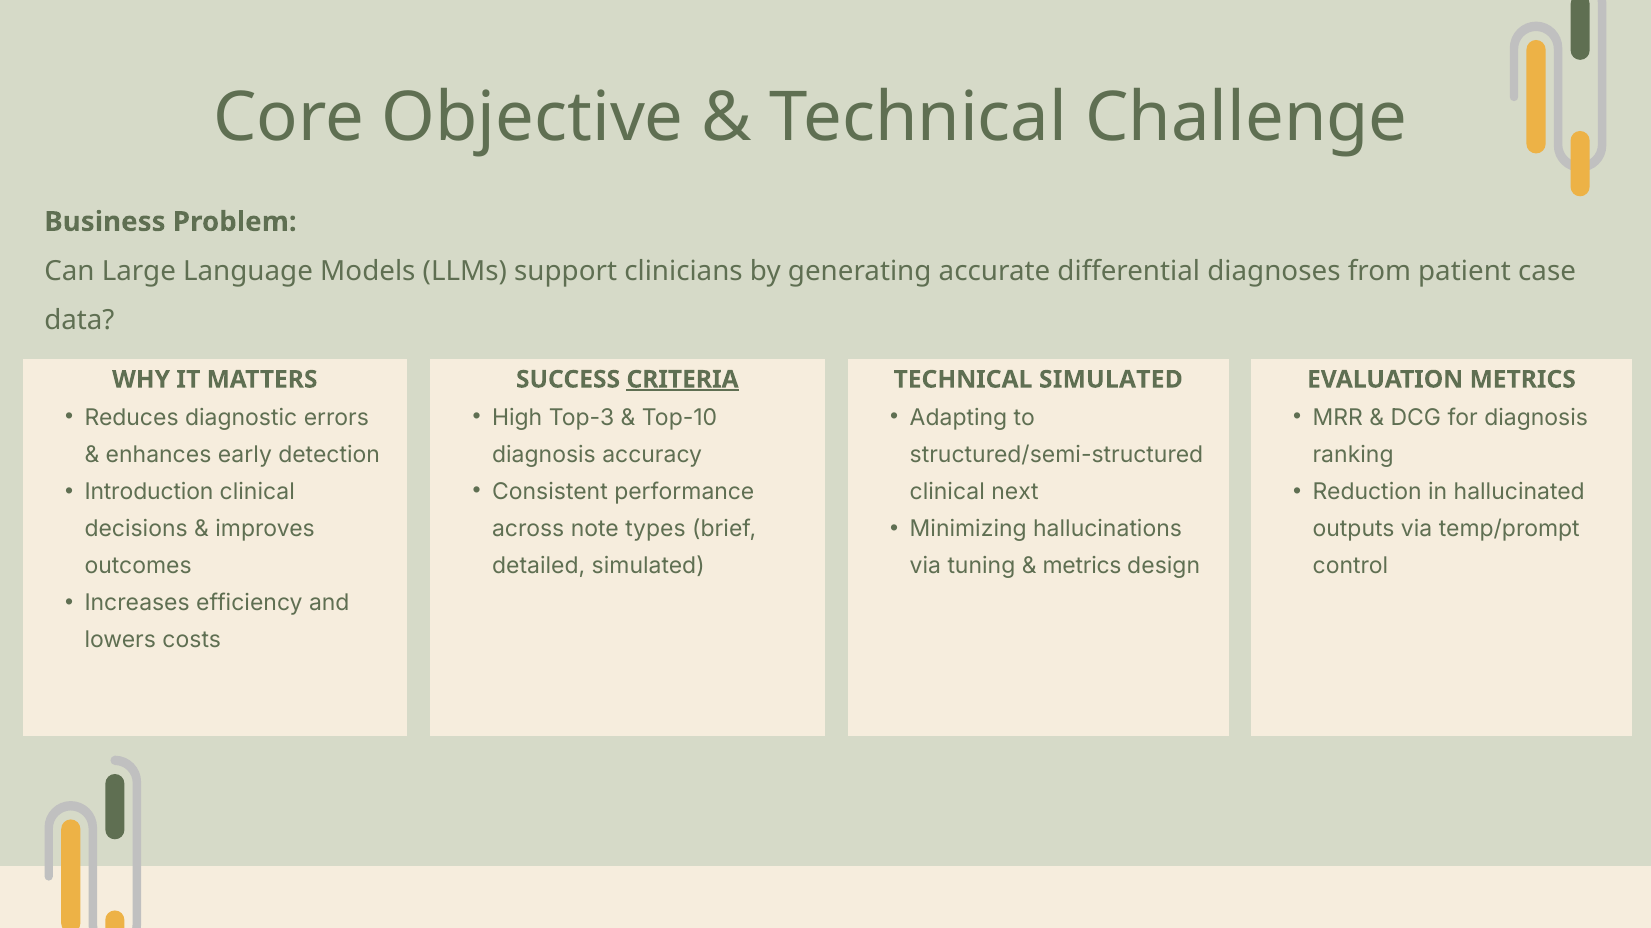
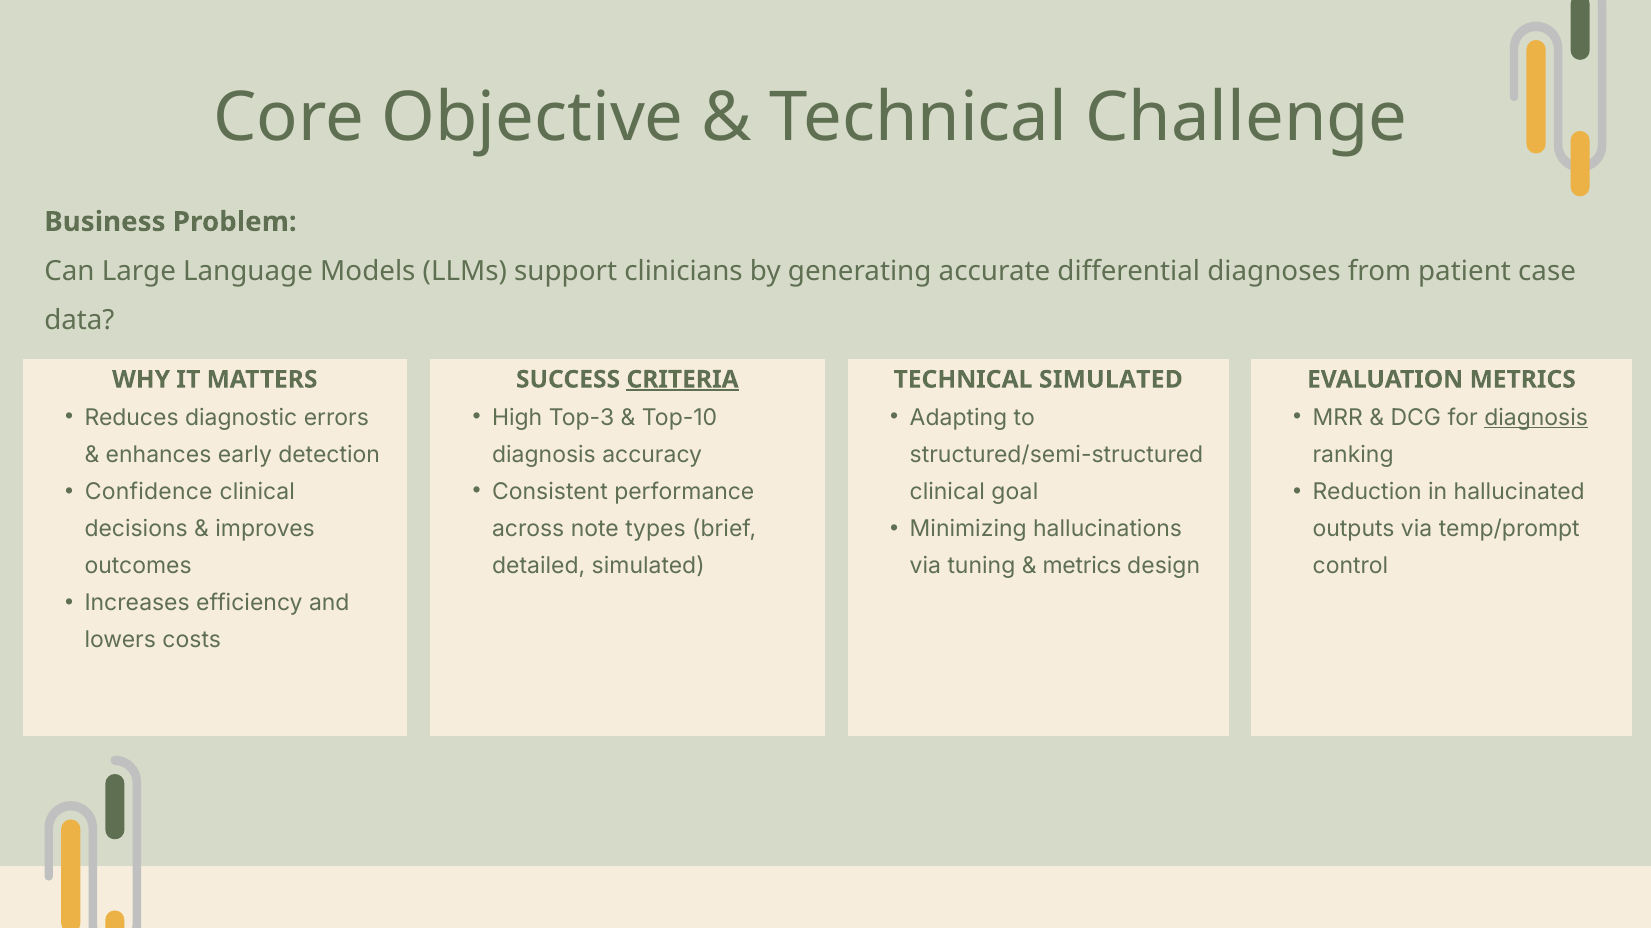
diagnosis underline: none -> present (1536, 418)
Introduction: Introduction -> Confidence (149, 492)
next: next -> goal (1015, 492)
